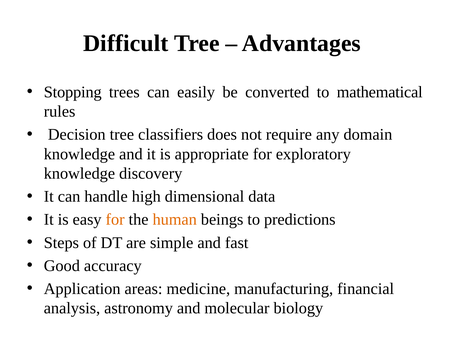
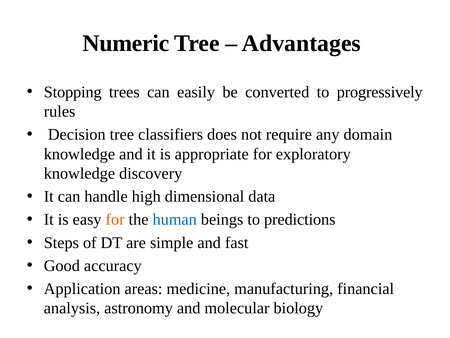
Difficult: Difficult -> Numeric (126, 43)
mathematical: mathematical -> progressively (380, 92)
human colour: orange -> blue (175, 219)
